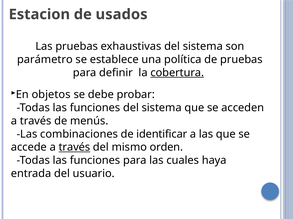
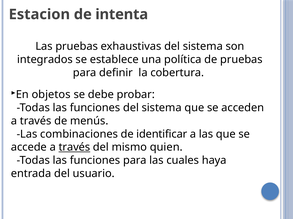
usados: usados -> intenta (122, 14)
parámetro: parámetro -> integrados (45, 60)
cobertura underline: present -> none (177, 73)
orden: orden -> quien (166, 148)
